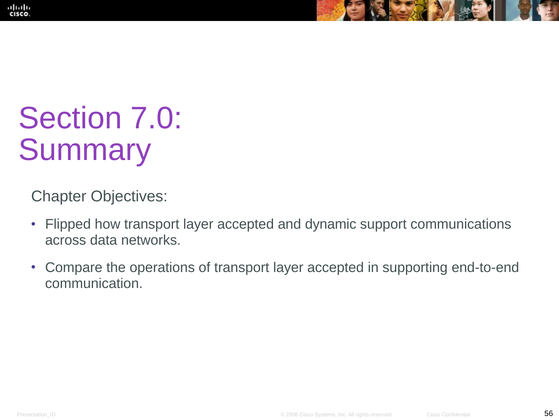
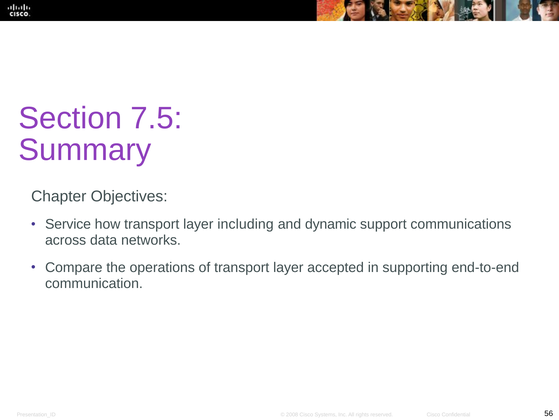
7.0: 7.0 -> 7.5 (156, 118)
Flipped: Flipped -> Service (68, 224)
how transport layer accepted: accepted -> including (246, 224)
